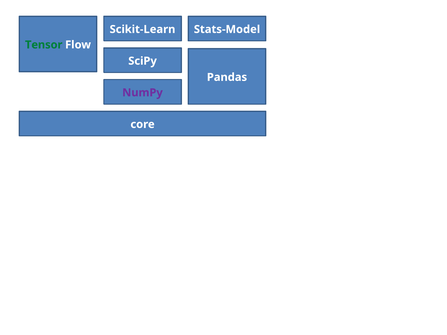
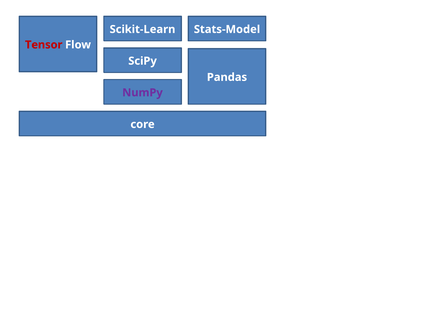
Tensor colour: green -> red (44, 45)
